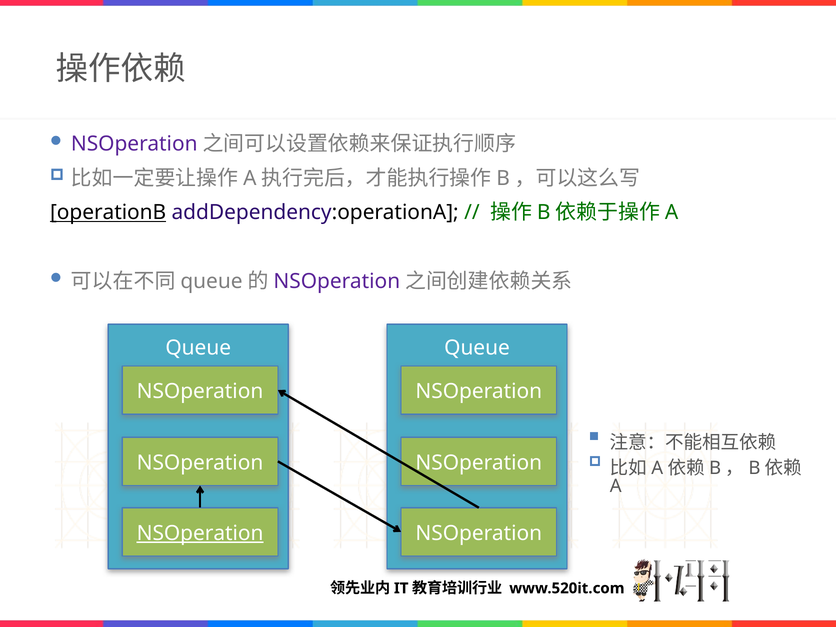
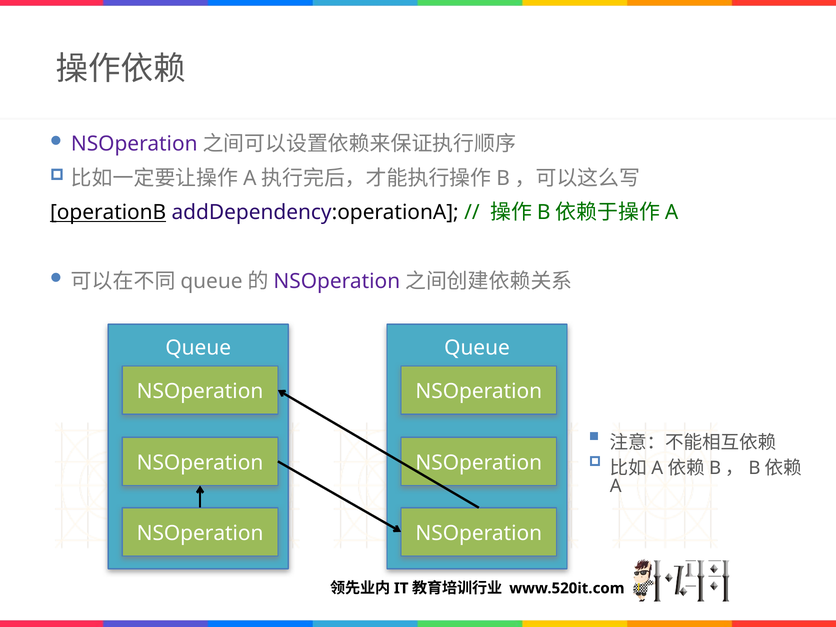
NSOperation underline: present -> none (200, 533)
